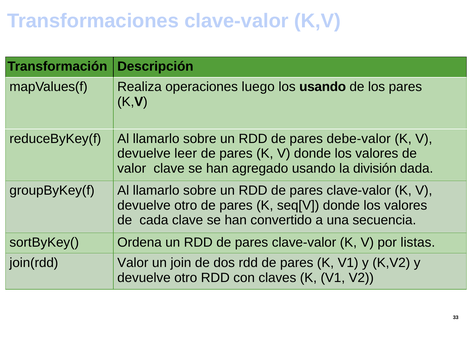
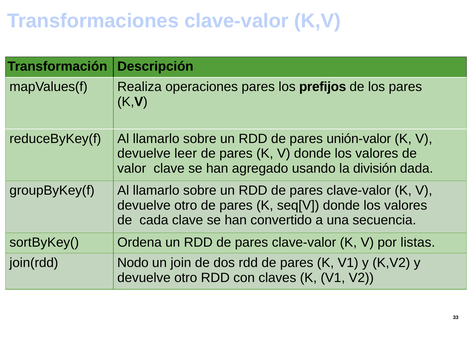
operaciones luego: luego -> pares (258, 87)
los usando: usando -> prefijos (323, 87)
debe-valor: debe-valor -> unión-valor (359, 139)
join(rdd Valor: Valor -> Nodo (133, 263)
